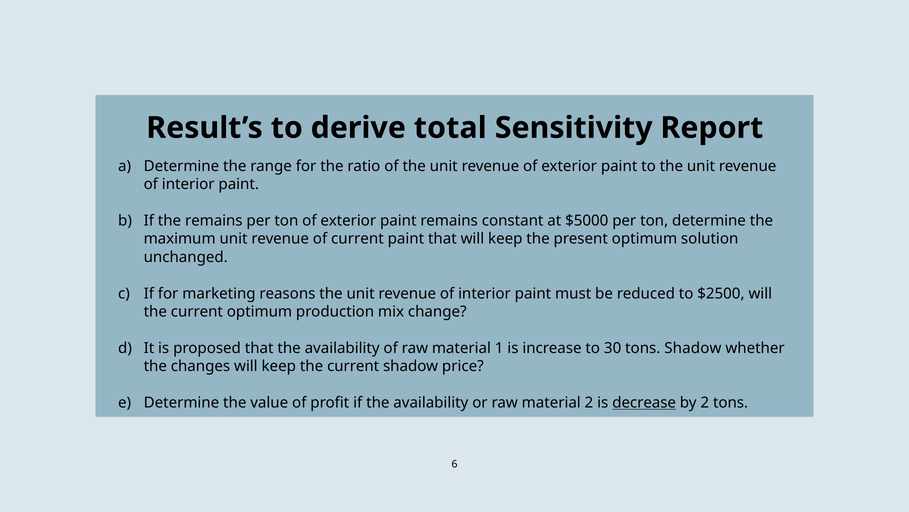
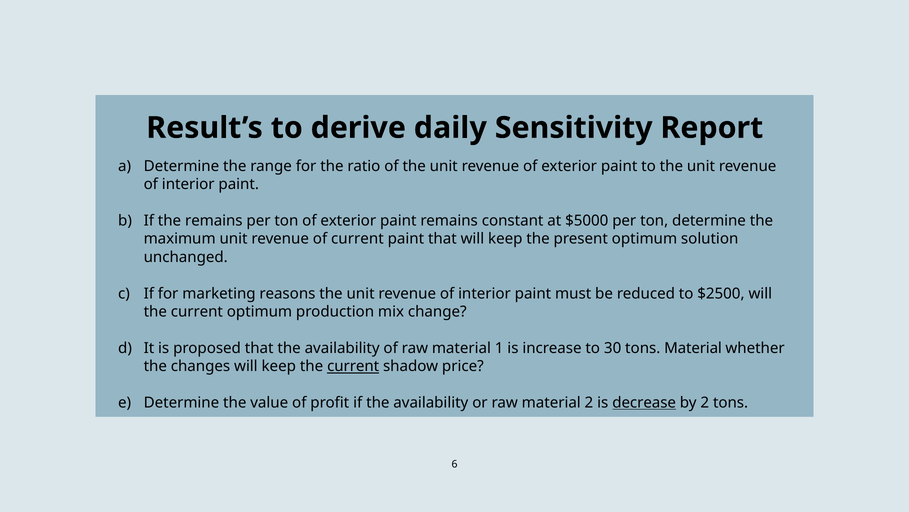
total: total -> daily (450, 128)
tons Shadow: Shadow -> Material (693, 348)
current underline: none -> present (353, 366)
